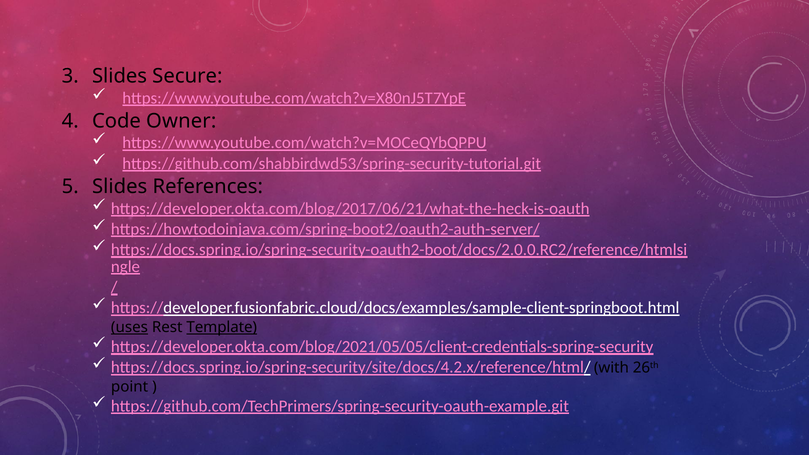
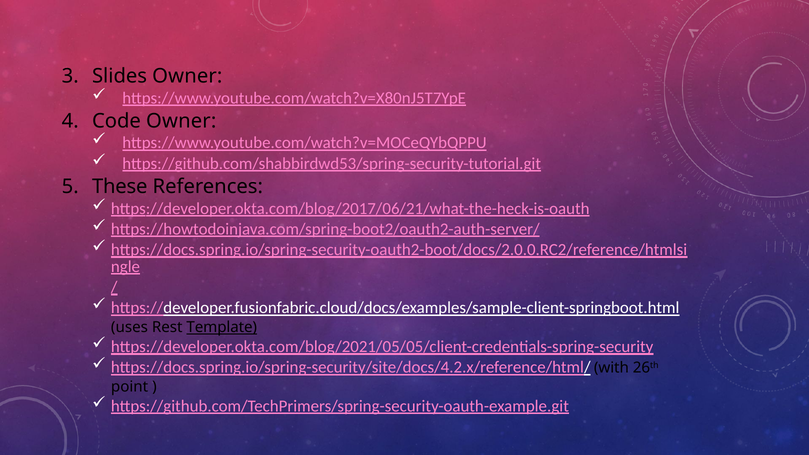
Slides Secure: Secure -> Owner (187, 76)
Slides: Slides -> These (120, 186)
uses underline: present -> none (129, 327)
